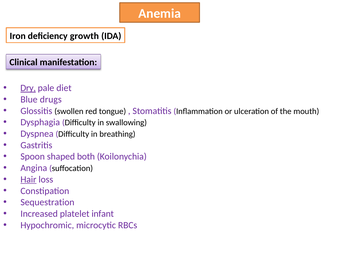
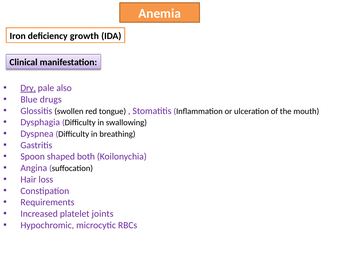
diet: diet -> also (64, 88)
Hair underline: present -> none (28, 179)
Sequestration: Sequestration -> Requirements (47, 202)
infant: infant -> joints (103, 213)
